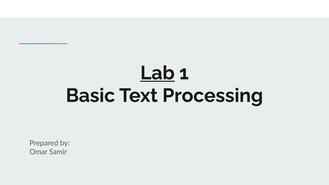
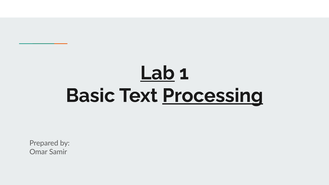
Processing underline: none -> present (213, 96)
